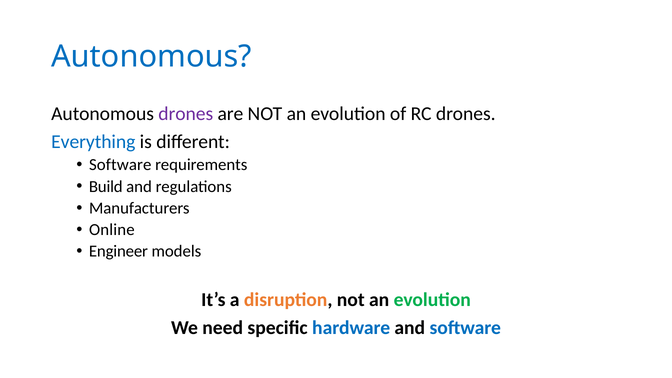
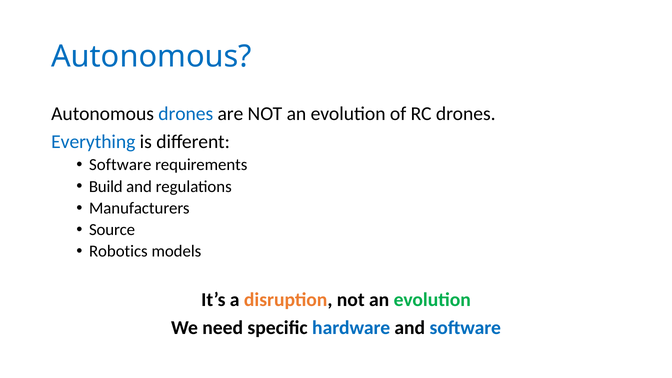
drones colour: purple -> blue (186, 114)
Online: Online -> Source (112, 230)
Engineer: Engineer -> Robotics (118, 251)
